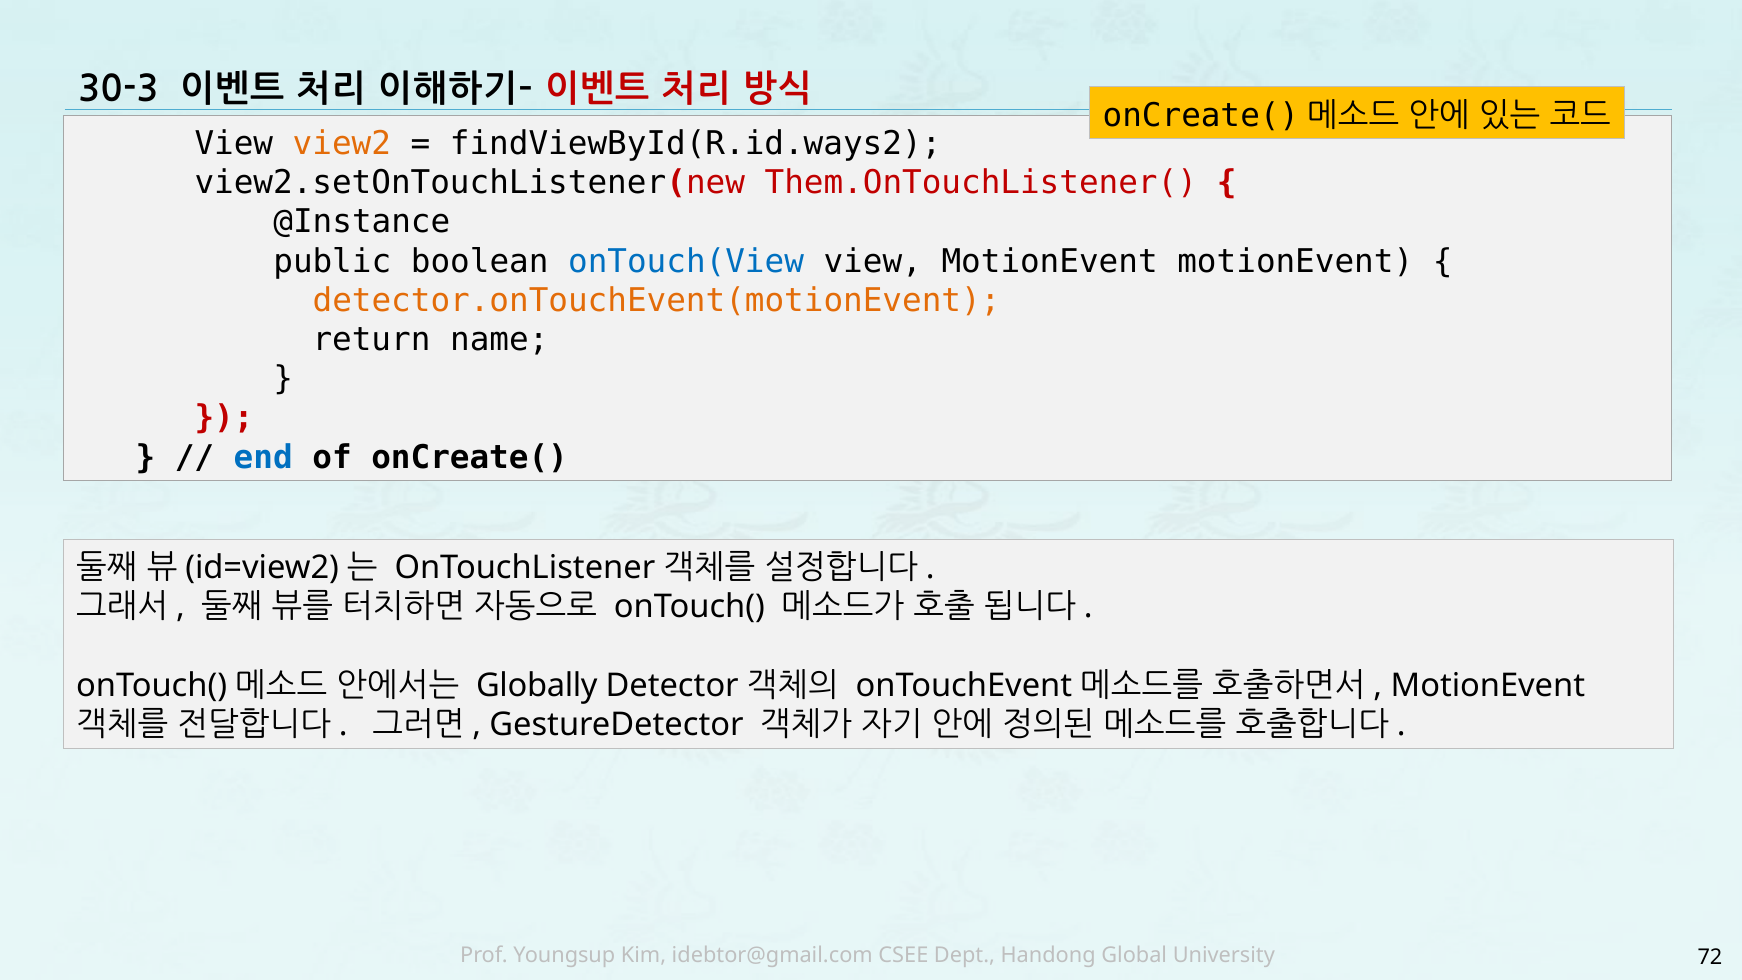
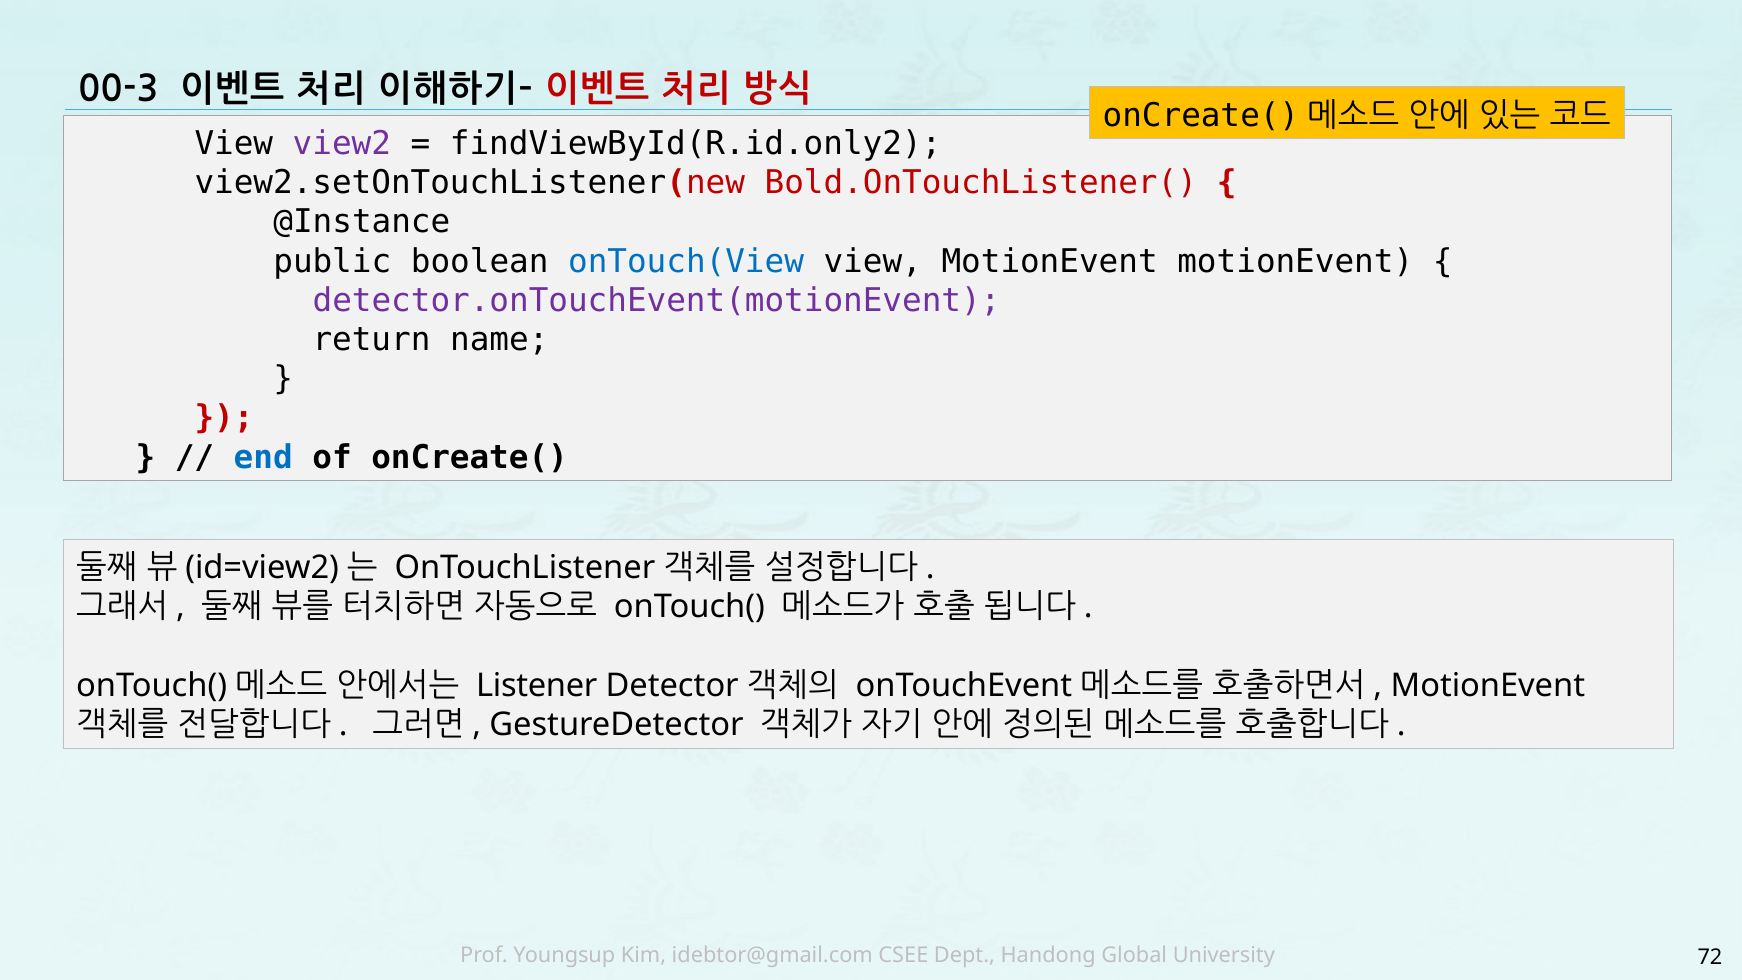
30-3: 30-3 -> 00-3 (118, 89)
view2 colour: orange -> purple (342, 144)
findViewById(R.id.ways2: findViewById(R.id.ways2 -> findViewById(R.id.only2 (696, 144)
Them.OnTouchListener(: Them.OnTouchListener( -> Bold.OnTouchListener( (981, 183)
detector.onTouchEvent(motionEvent colour: orange -> purple (657, 300)
Globally: Globally -> Listener (537, 685)
